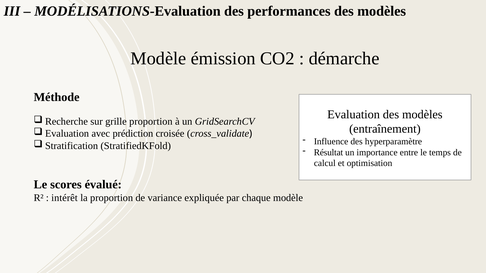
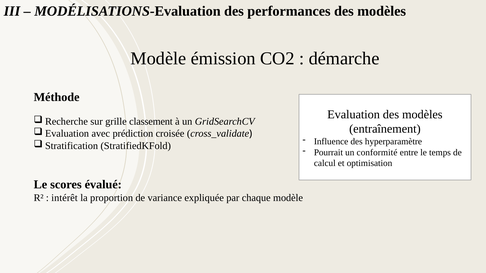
grille proportion: proportion -> classement (151, 122)
Résultat: Résultat -> Pourrait (328, 153)
importance: importance -> conformité (377, 153)
